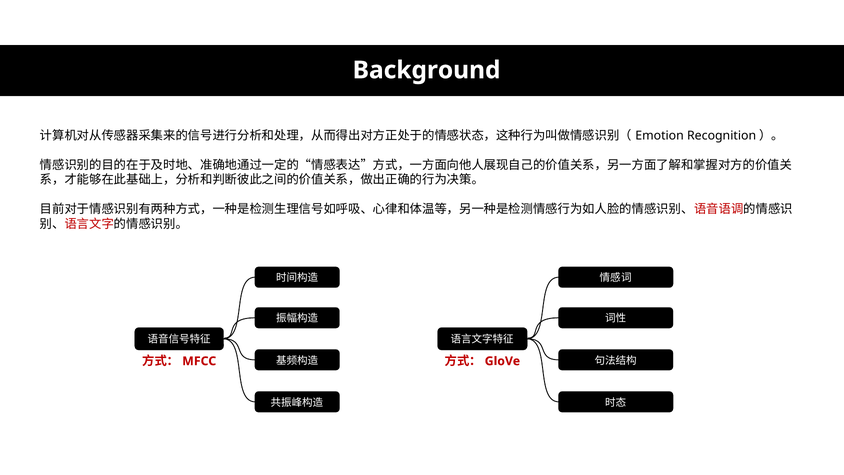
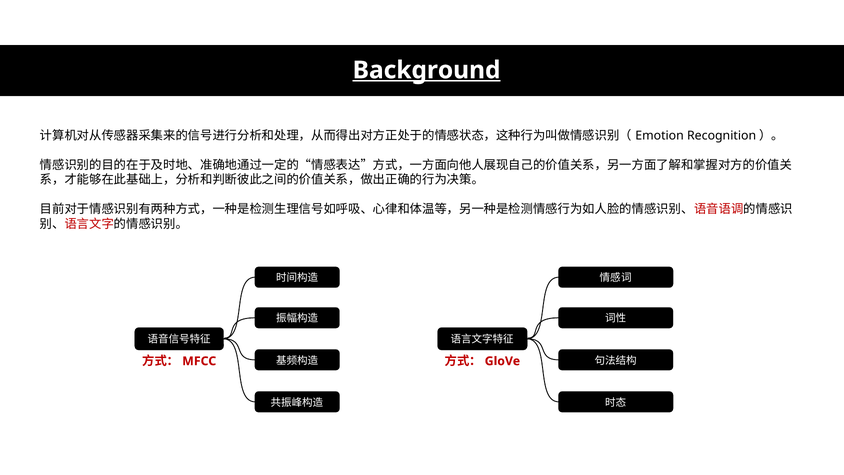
Background underline: none -> present (427, 70)
